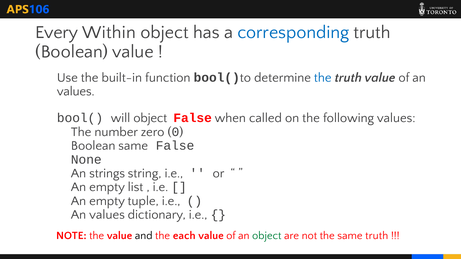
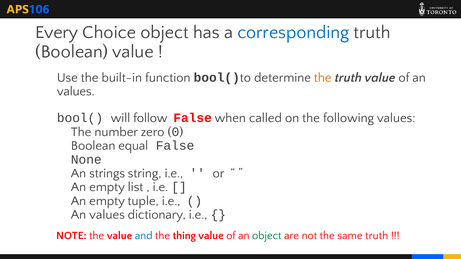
Within: Within -> Choice (109, 32)
the colour: blue -> orange (323, 78)
will object: object -> follow (150, 118)
same: same -> equal (133, 146)
and colour: black -> blue (144, 236)
each: each -> thing (184, 236)
